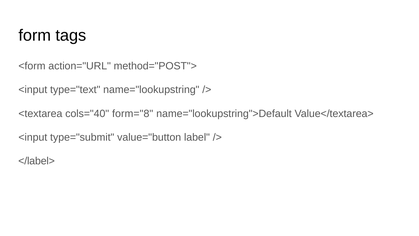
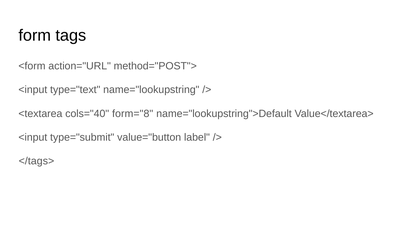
</label>: </label> -> </tags> (36, 161)
